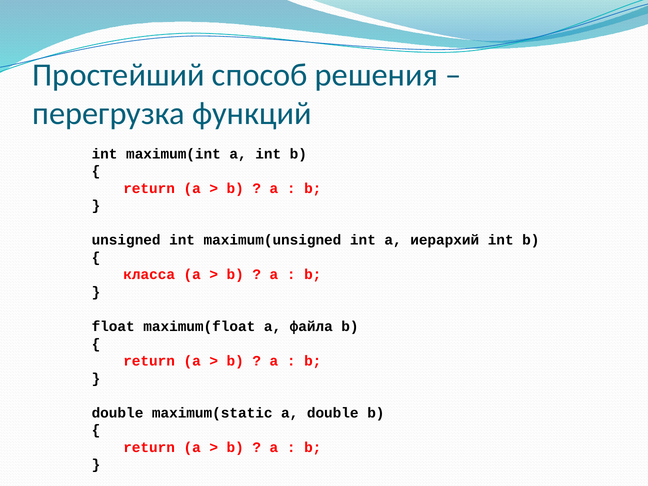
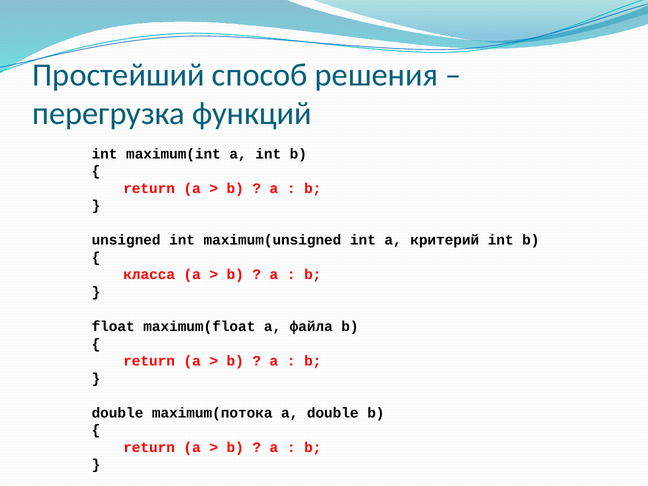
иерархий: иерархий -> критерий (445, 240)
maximum(static: maximum(static -> maximum(потока (212, 413)
